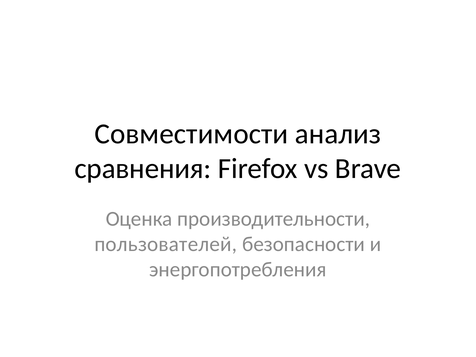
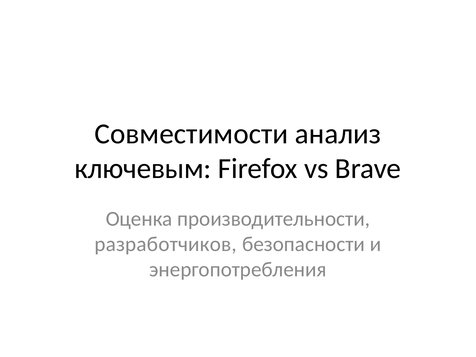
сравнения: сравнения -> ключевым (143, 169)
пользователей: пользователей -> разработчиков (166, 244)
